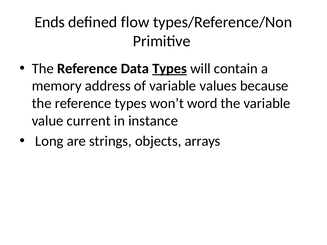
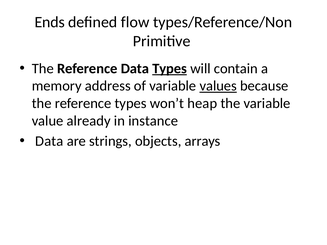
values underline: none -> present (218, 86)
word: word -> heap (202, 103)
current: current -> already (89, 121)
Long: Long -> Data (49, 141)
